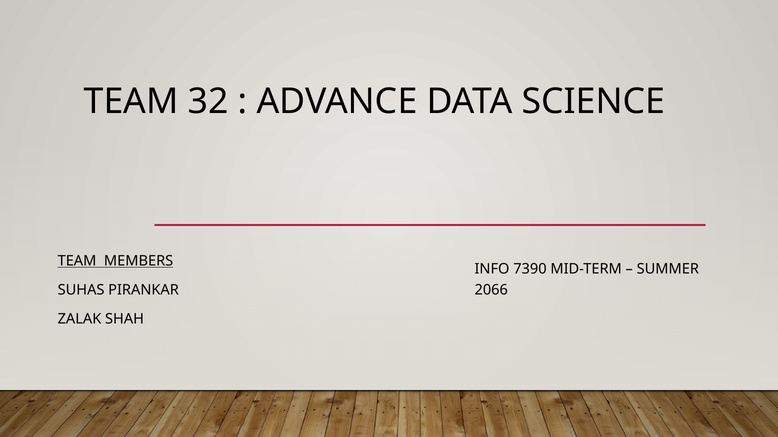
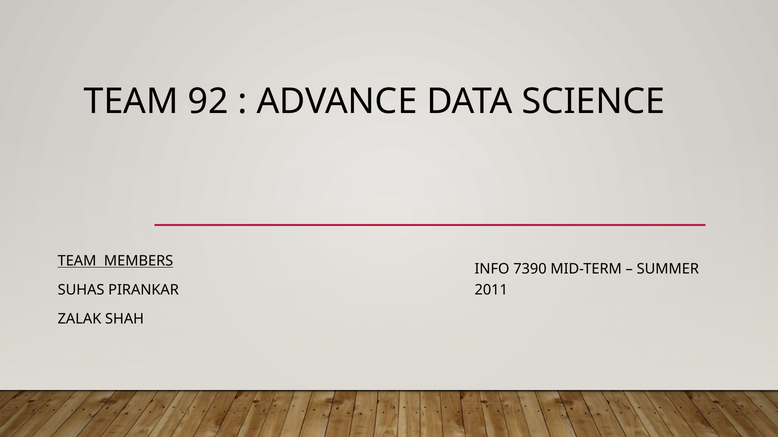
32: 32 -> 92 (208, 102)
2066: 2066 -> 2011 (491, 290)
